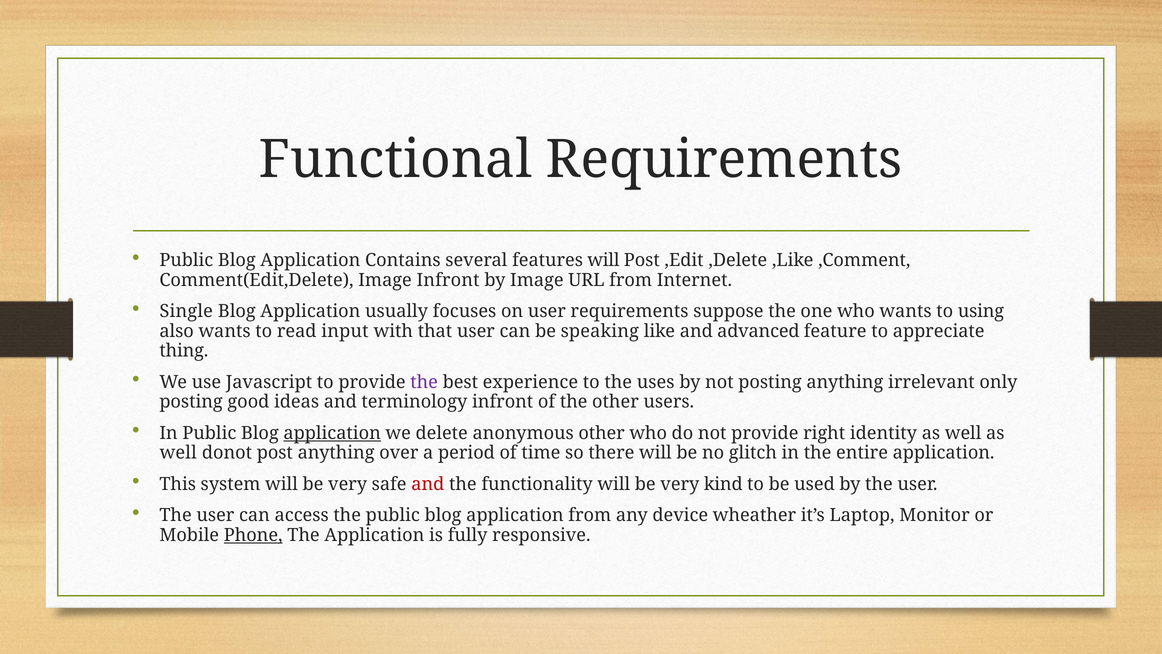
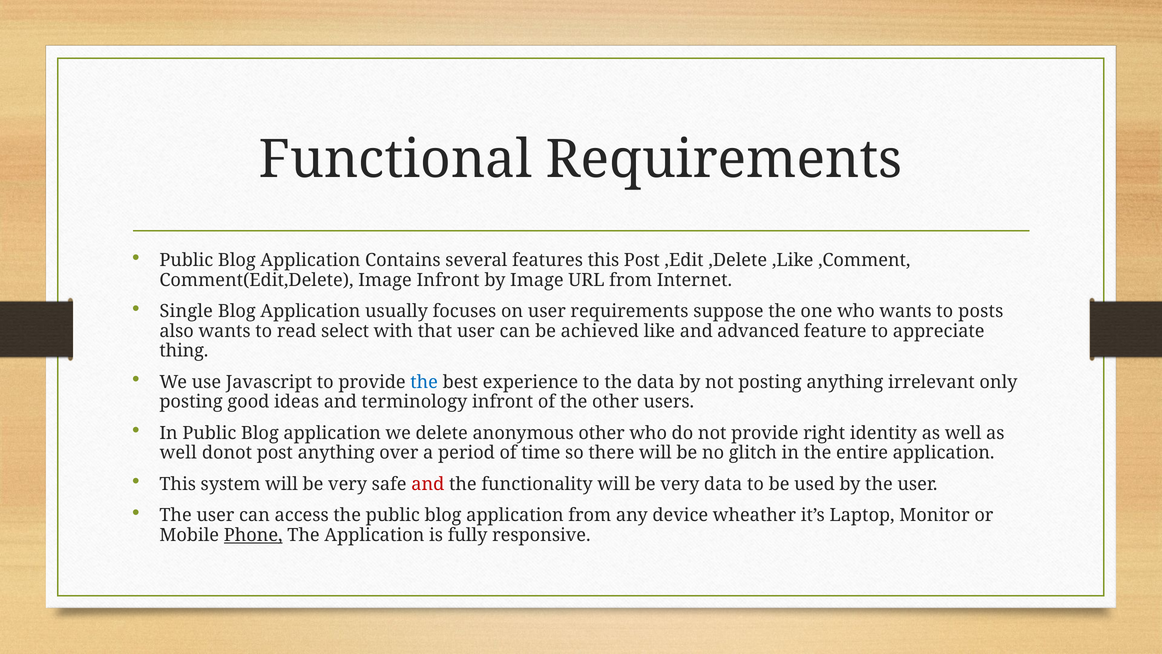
features will: will -> this (603, 260)
using: using -> posts (981, 311)
input: input -> select (345, 331)
speaking: speaking -> achieved (600, 331)
the colour: purple -> blue (424, 382)
the uses: uses -> data (656, 382)
application underline: present -> none (332, 433)
very kind: kind -> data (723, 484)
